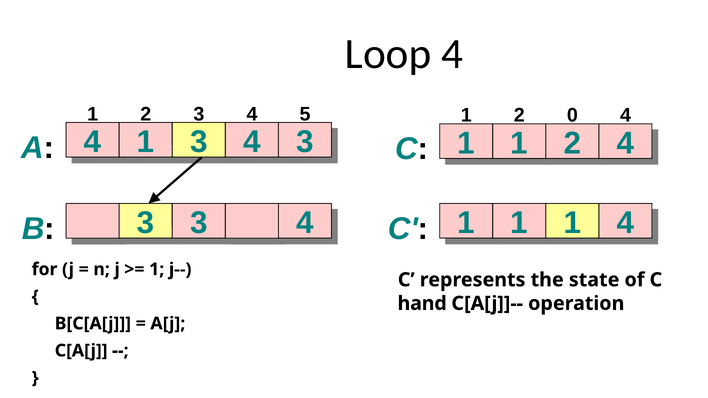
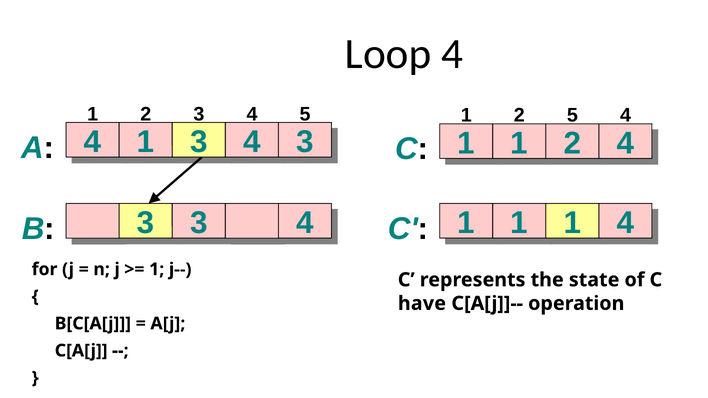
2 0: 0 -> 5 (572, 116)
hand: hand -> have (422, 304)
